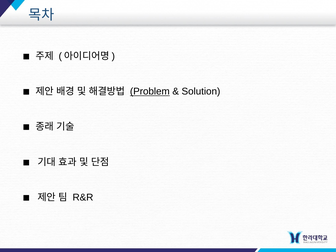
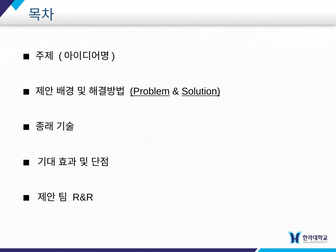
Solution underline: none -> present (201, 91)
